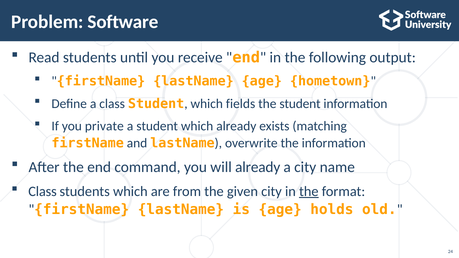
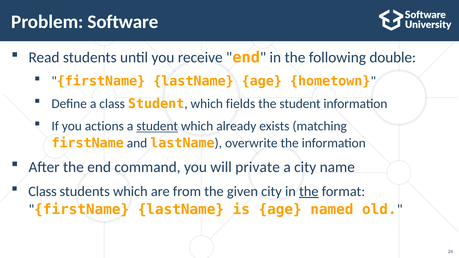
output: output -> double (393, 58)
private: private -> actions (104, 126)
student underline: none -> present (157, 126)
will already: already -> private (258, 167)
holds: holds -> named (332, 210)
